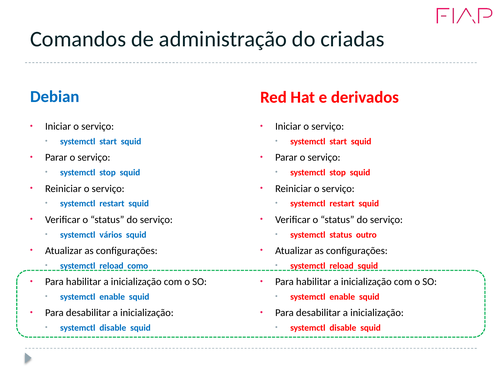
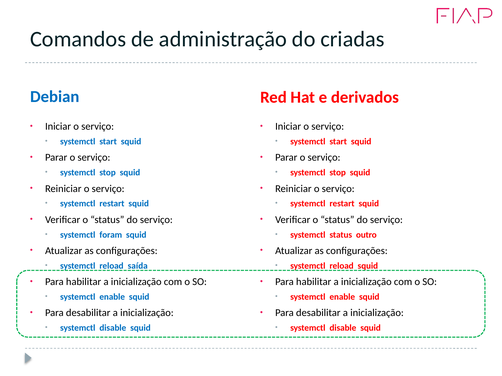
vários: vários -> foram (111, 235)
como: como -> saída (138, 266)
